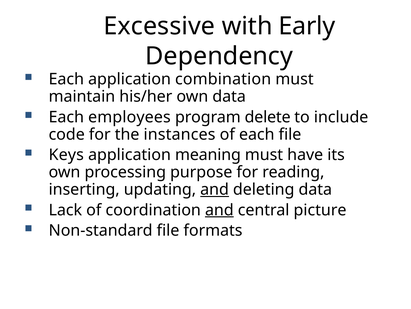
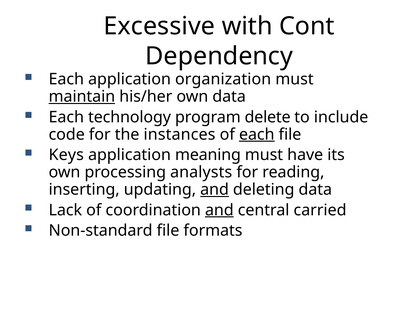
Early: Early -> Cont (307, 26)
combination: combination -> organization (223, 79)
maintain underline: none -> present (82, 96)
employees: employees -> technology (130, 117)
each underline: none -> present (257, 134)
purpose: purpose -> analysts (201, 172)
picture: picture -> carried (320, 210)
